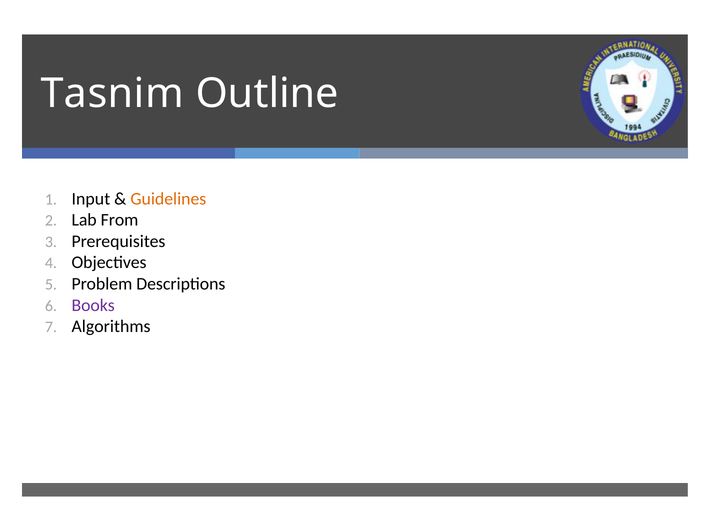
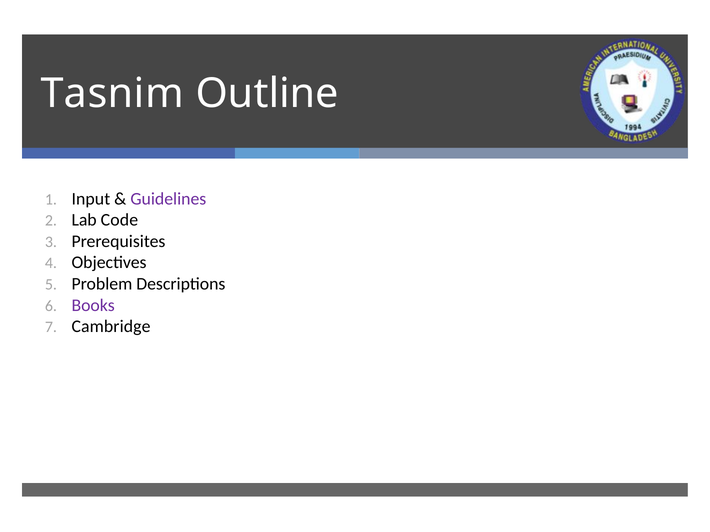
Guidelines colour: orange -> purple (168, 199)
From: From -> Code (119, 220)
Algorithms: Algorithms -> Cambridge (111, 327)
